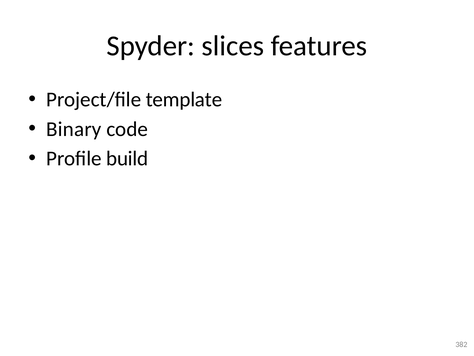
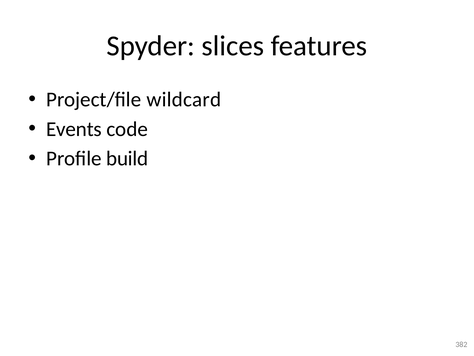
template: template -> wildcard (184, 99)
Binary: Binary -> Events (74, 129)
